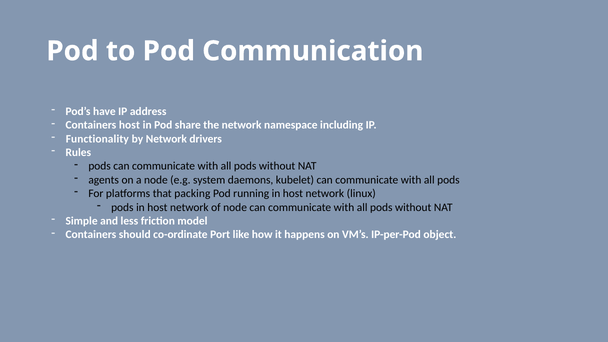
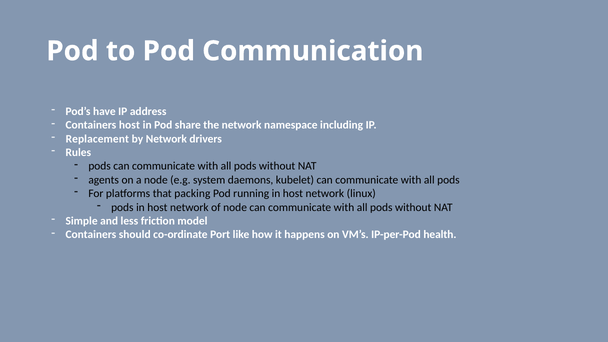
Functionality: Functionality -> Replacement (97, 139)
object: object -> health (440, 235)
